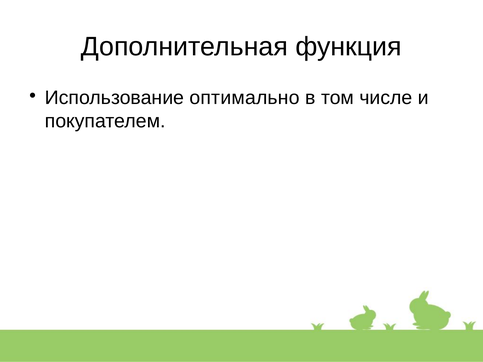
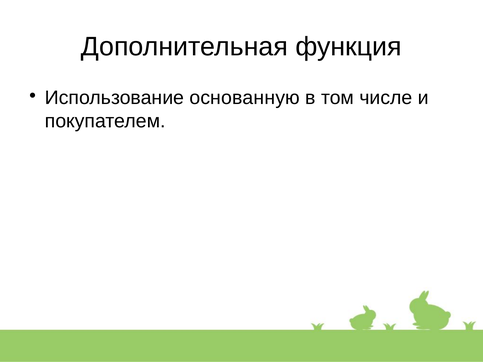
оптимально: оптимально -> основанную (245, 98)
